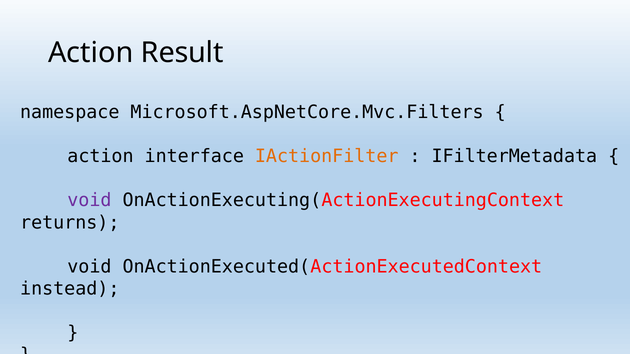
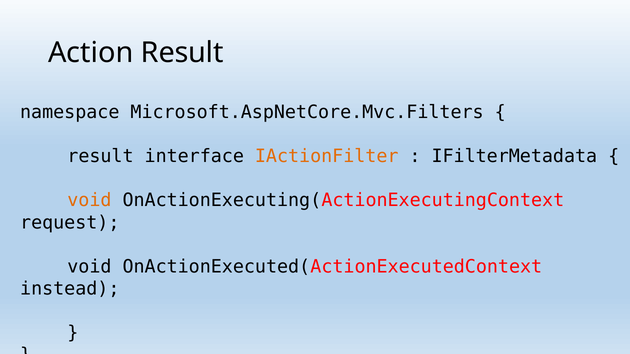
action: action -> result (100, 157)
void colour: purple -> orange (89, 201)
returns: returns -> request (70, 223)
